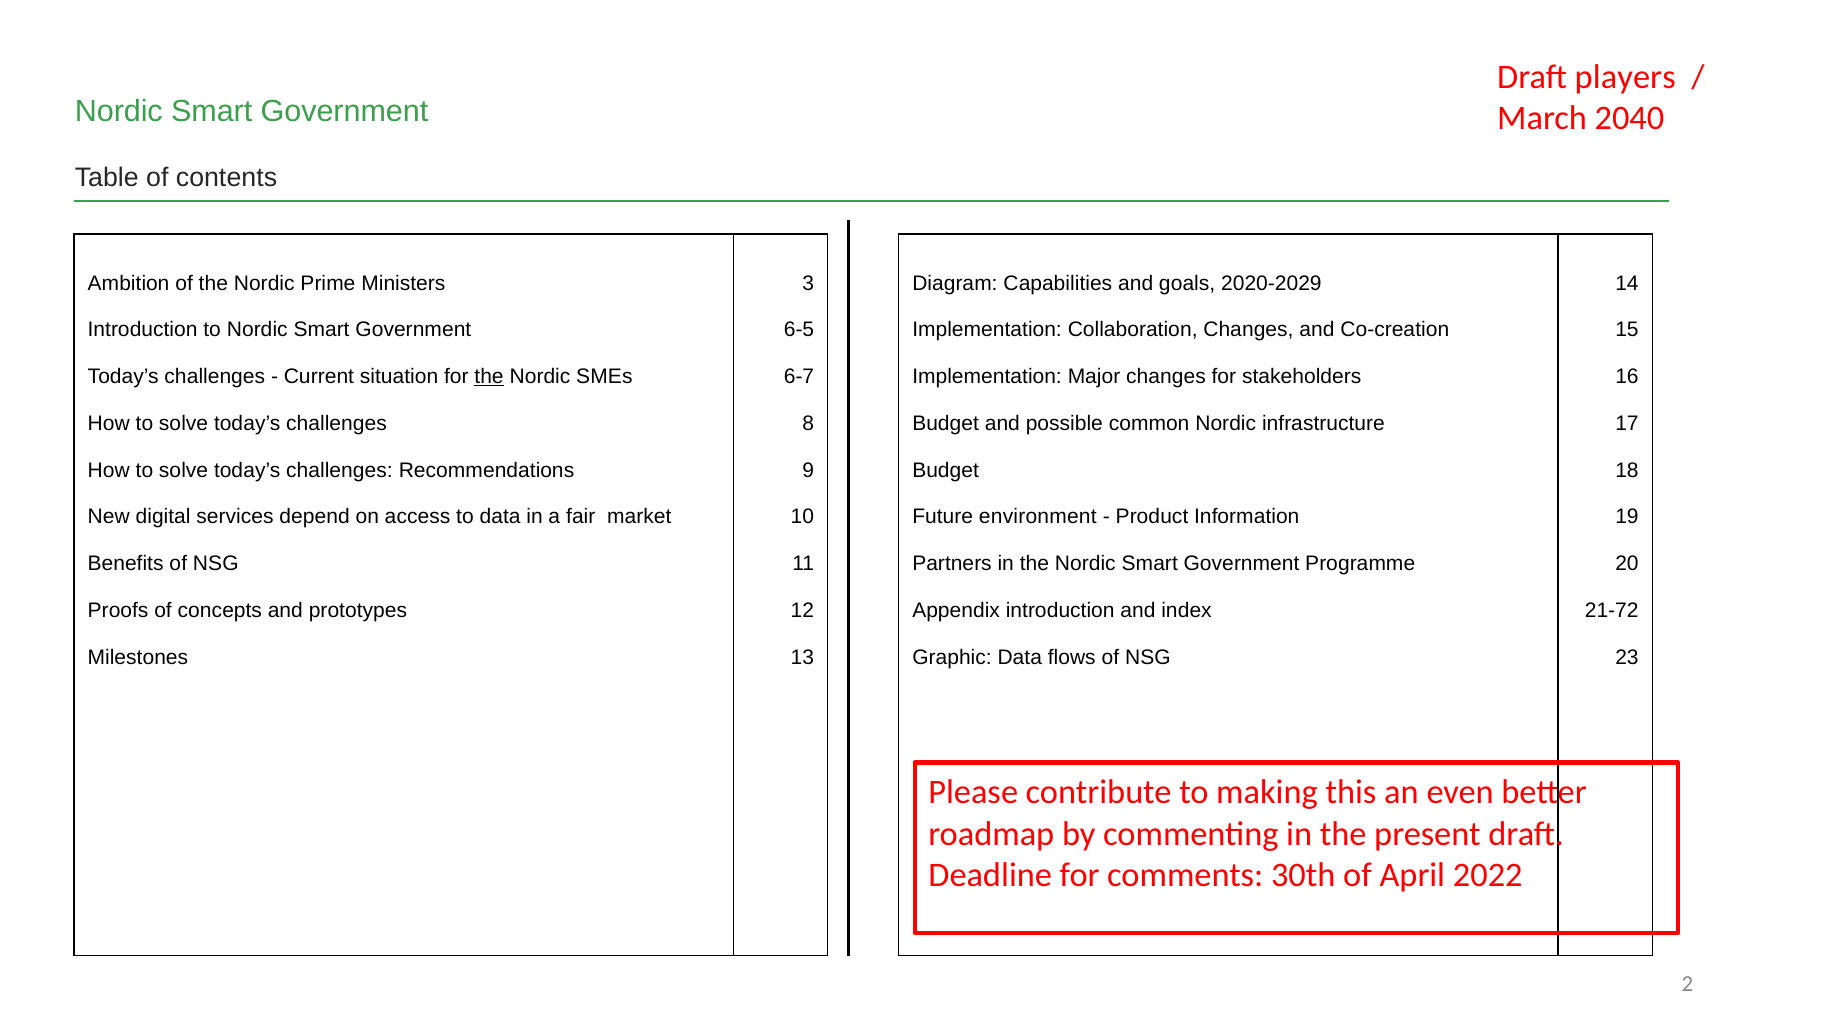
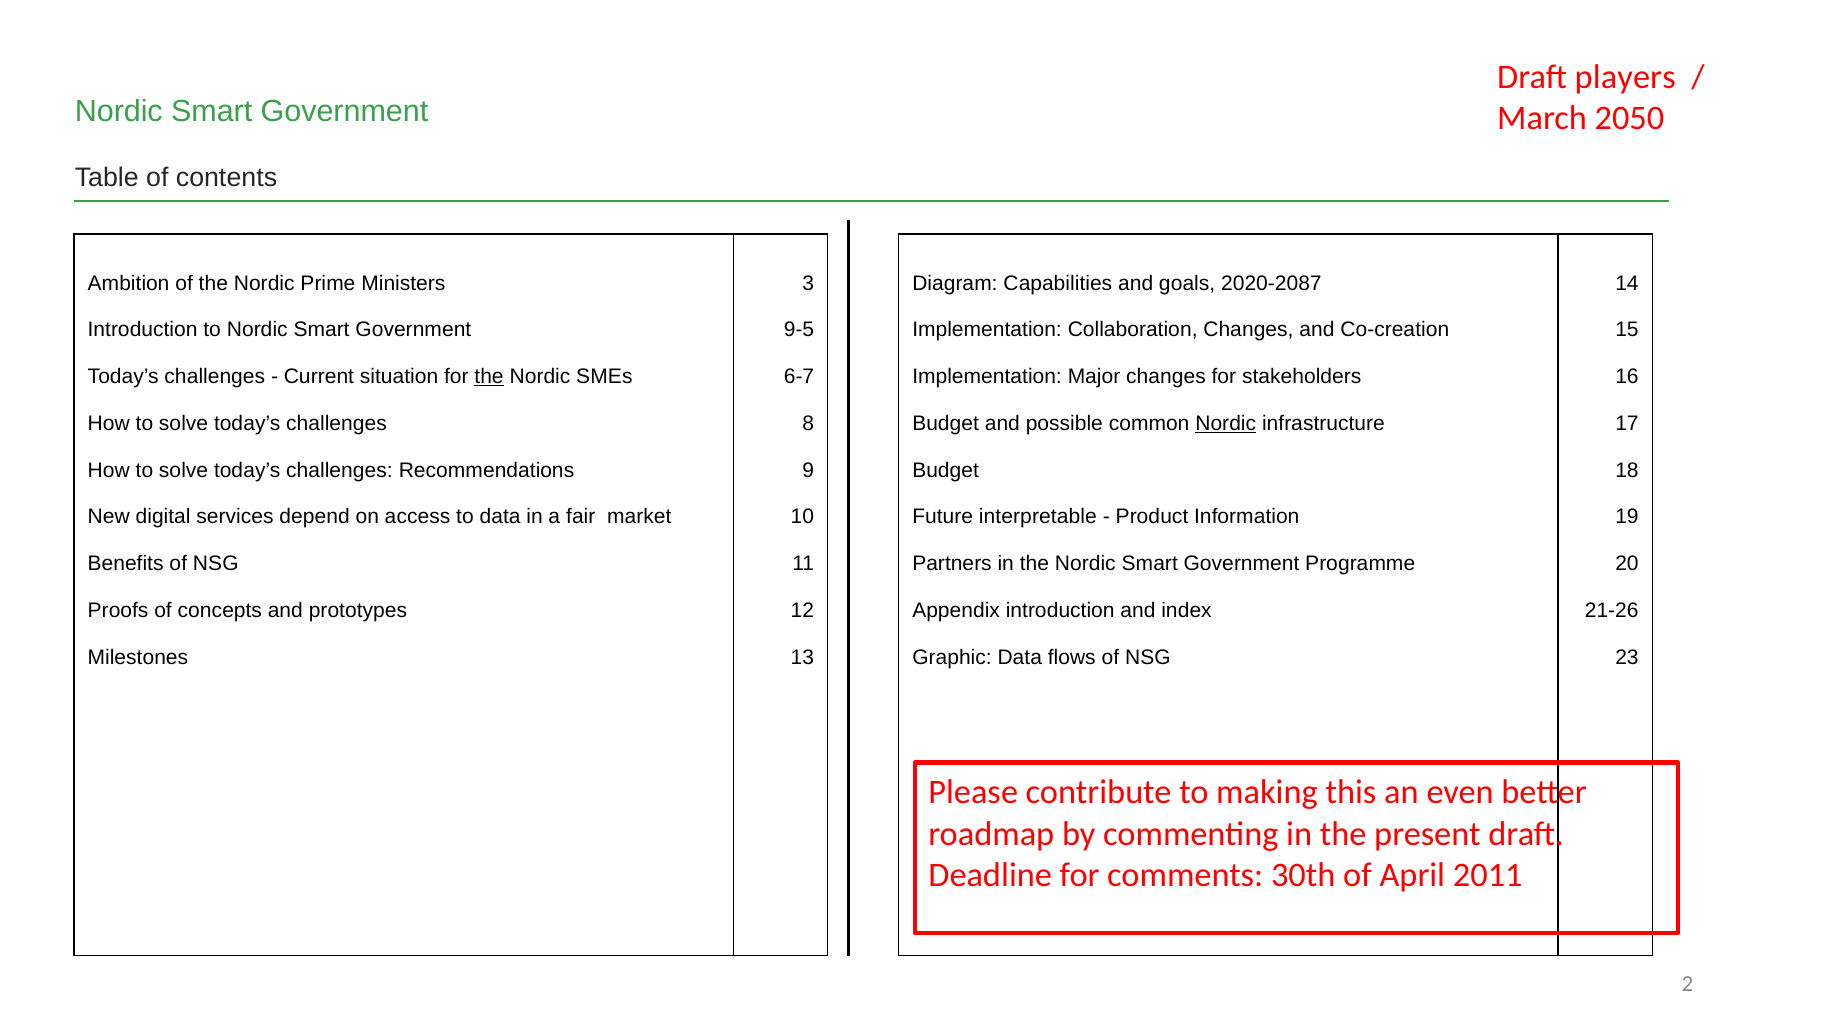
2040: 2040 -> 2050 (1629, 119)
2020-2029: 2020-2029 -> 2020-2087 (1271, 283)
6-5: 6-5 -> 9-5 (799, 330)
Nordic underline: none -> present (1226, 424)
environment: environment -> interpretable (1038, 517)
21-72: 21-72 -> 21-26 (1612, 611)
2022: 2022 -> 2011 (1488, 875)
